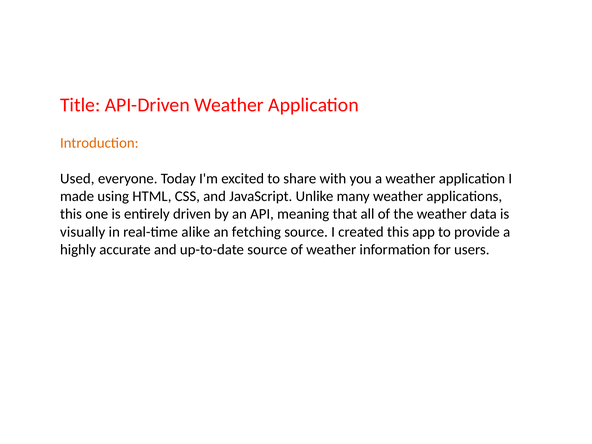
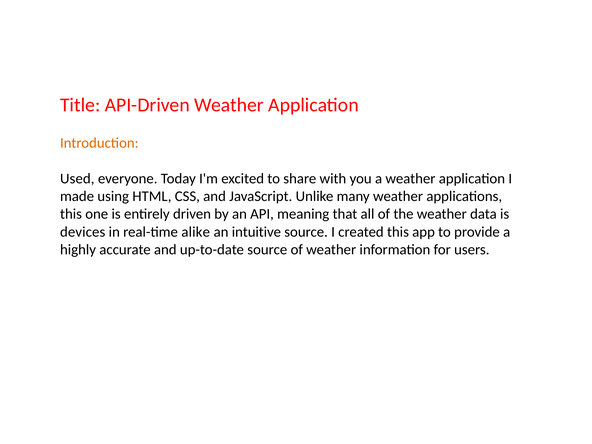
visually: visually -> devices (83, 232)
fetching: fetching -> intuitive (256, 232)
